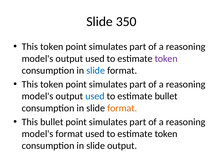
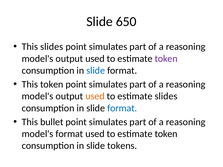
350: 350 -> 650 (126, 22)
token: token -> slides (52, 47)
used colour: blue -> orange (95, 96)
estimate bullet: bullet -> slides (166, 96)
format colour: orange -> blue (122, 108)
slide output: output -> tokens (122, 146)
